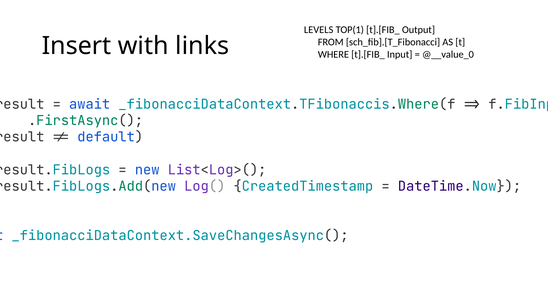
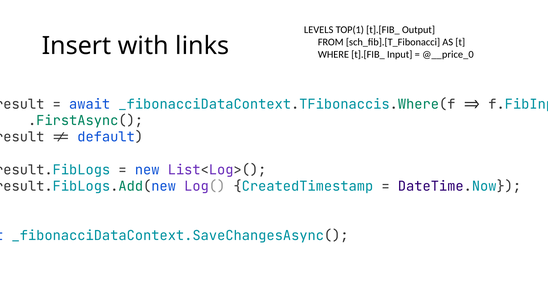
@__value_0: @__value_0 -> @__price_0 (448, 54)
